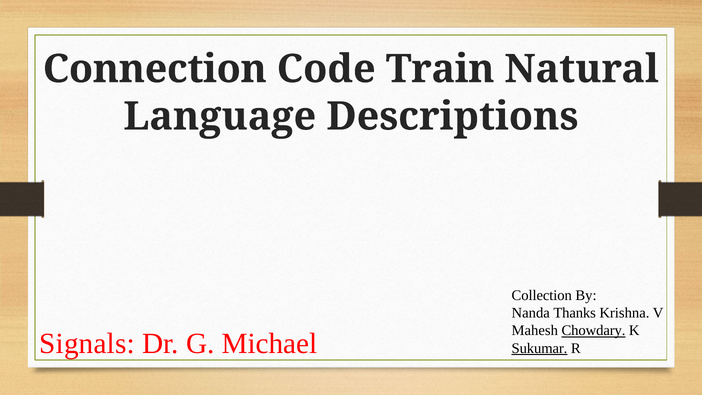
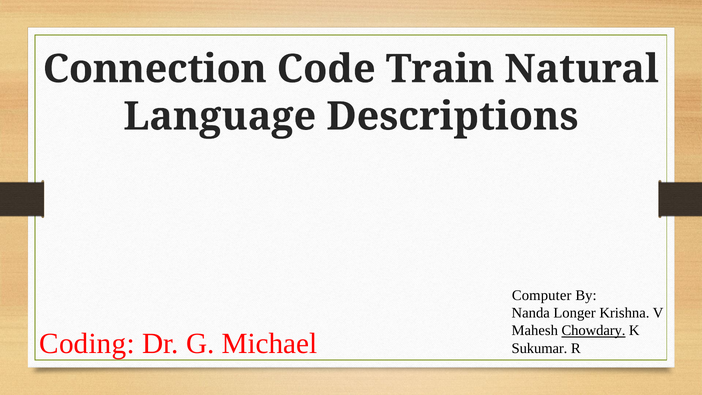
Collection: Collection -> Computer (542, 295)
Thanks: Thanks -> Longer (575, 313)
Signals: Signals -> Coding (87, 343)
Sukumar underline: present -> none (539, 348)
